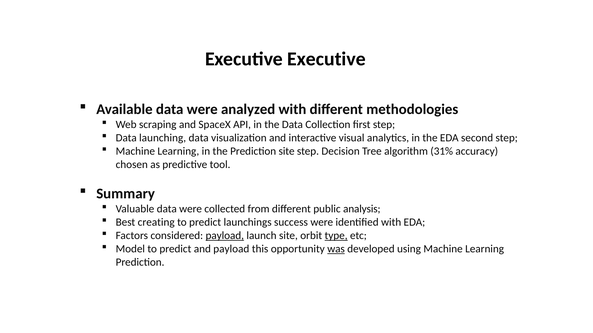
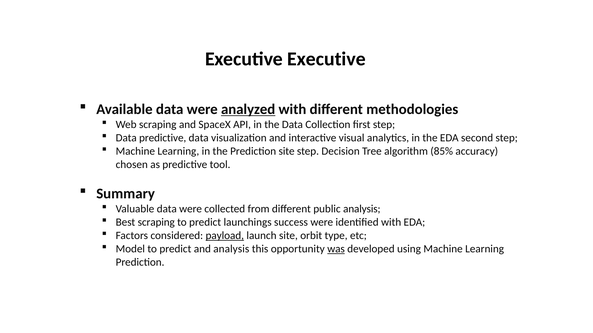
analyzed underline: none -> present (248, 110)
Data launching: launching -> predictive (163, 138)
31%: 31% -> 85% (442, 152)
Best creating: creating -> scraping (156, 223)
type underline: present -> none (336, 236)
and payload: payload -> analysis (231, 249)
